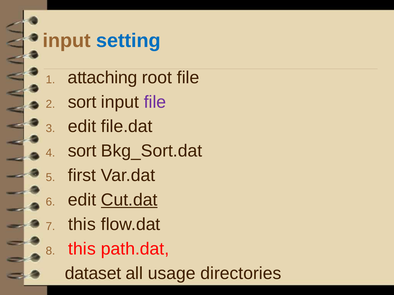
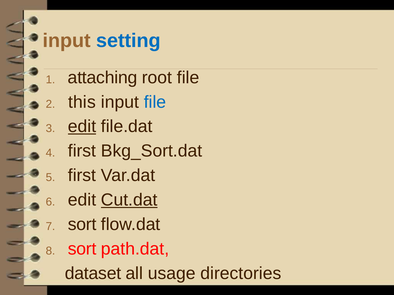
sort: sort -> this (82, 102)
file colour: purple -> blue (155, 102)
edit underline: none -> present (82, 127)
sort: sort -> first (82, 151)
this: this -> sort (82, 225)
this: this -> sort (82, 249)
